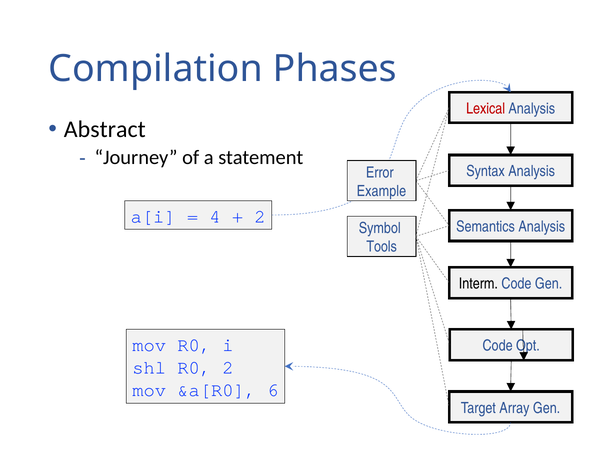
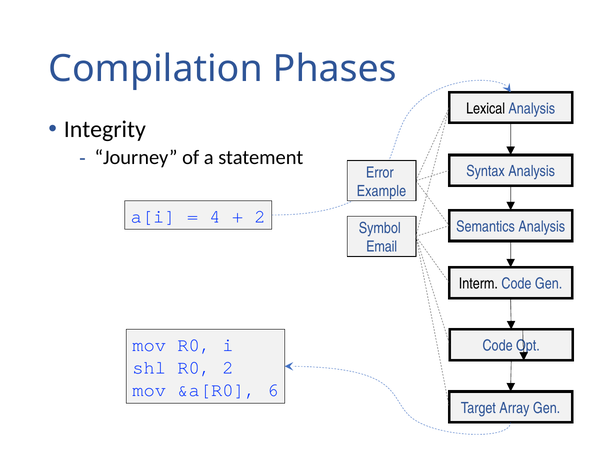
Lexical colour: red -> black (486, 109)
Abstract: Abstract -> Integrity (105, 130)
Tools: Tools -> Email (382, 247)
